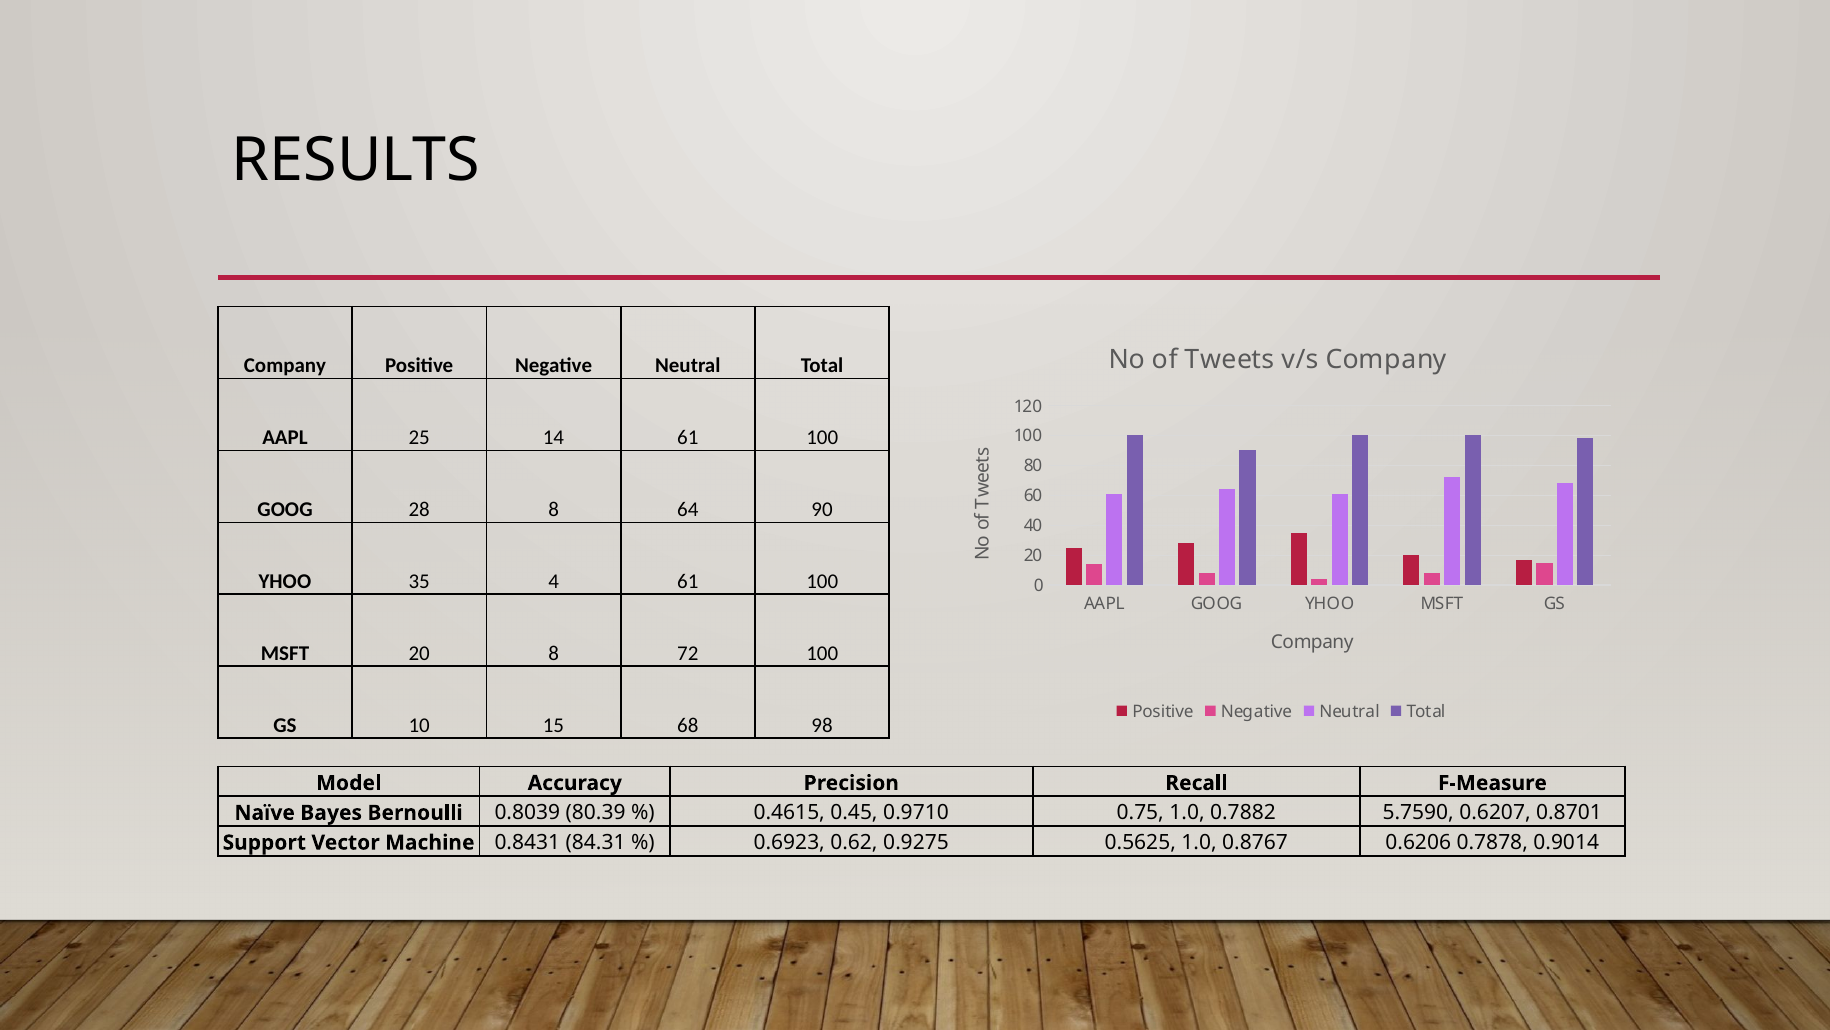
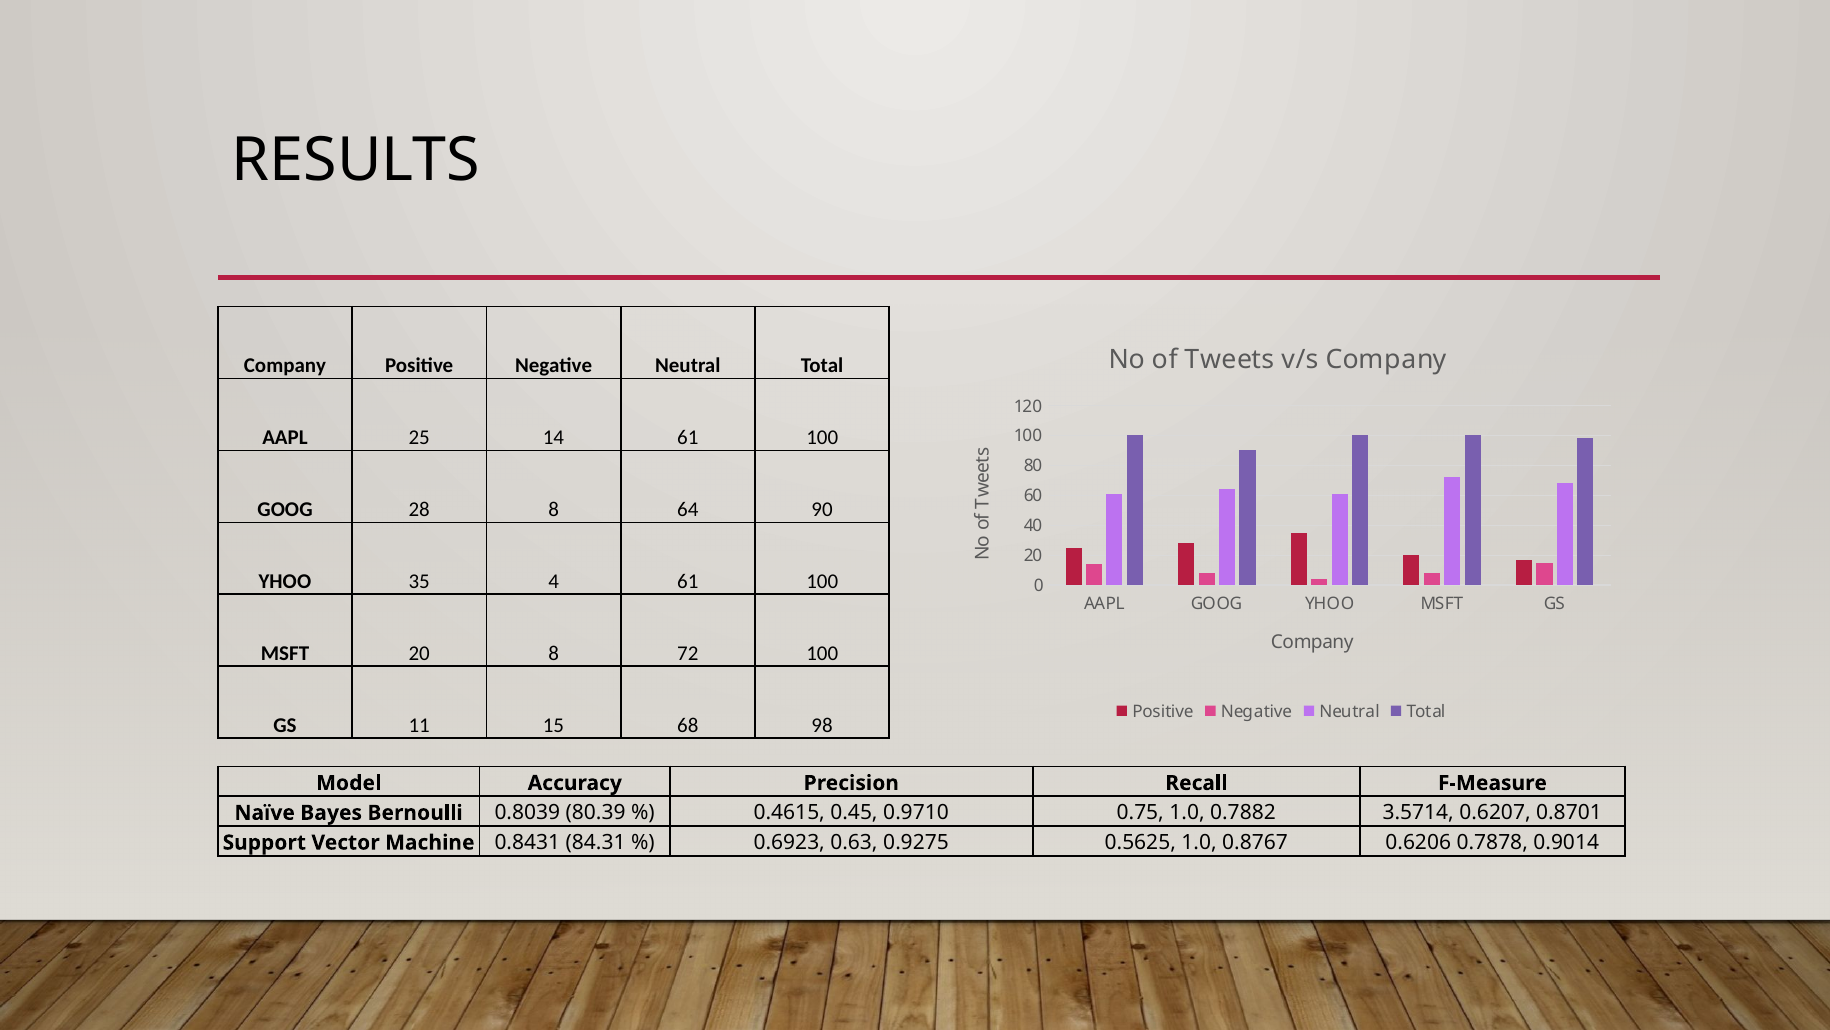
10: 10 -> 11 (419, 725)
5.7590: 5.7590 -> 3.5714 (1418, 812)
0.62: 0.62 -> 0.63 (854, 842)
